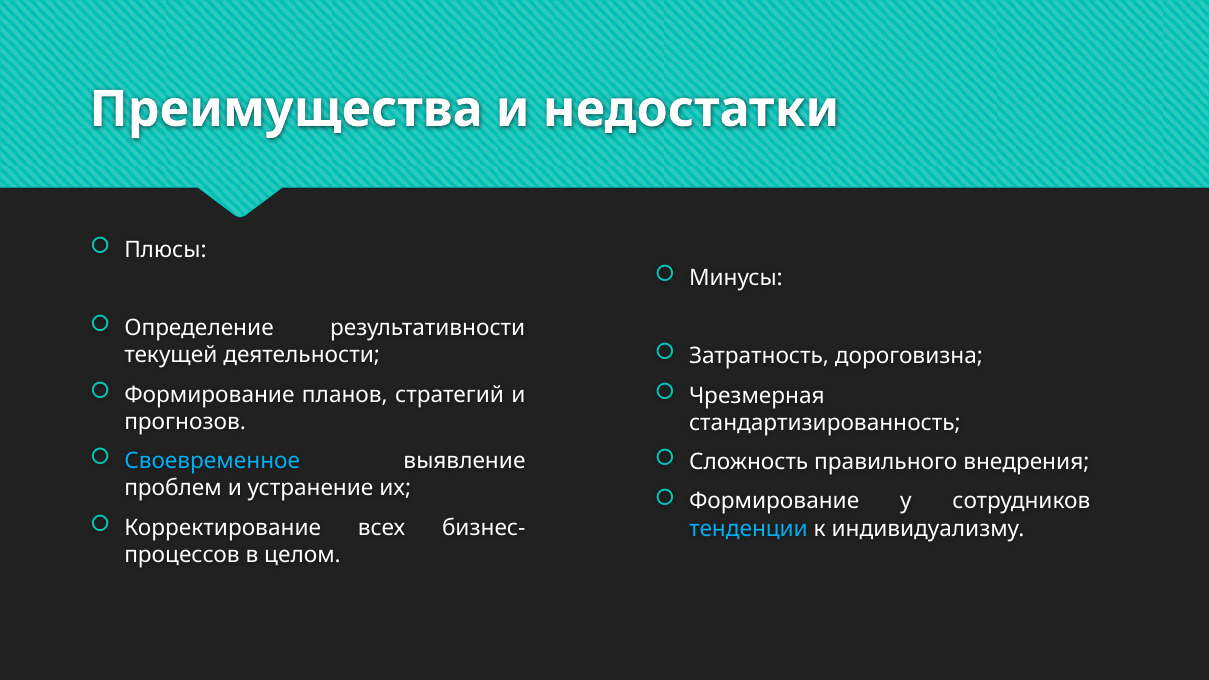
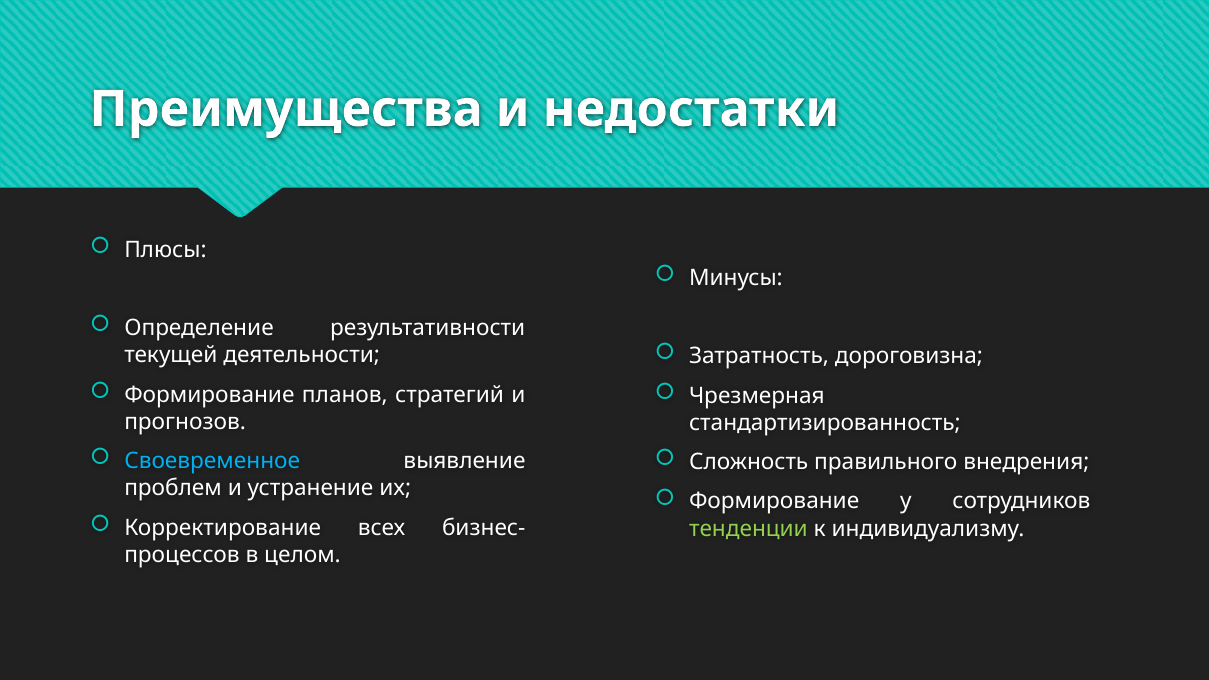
тенденции colour: light blue -> light green (748, 529)
